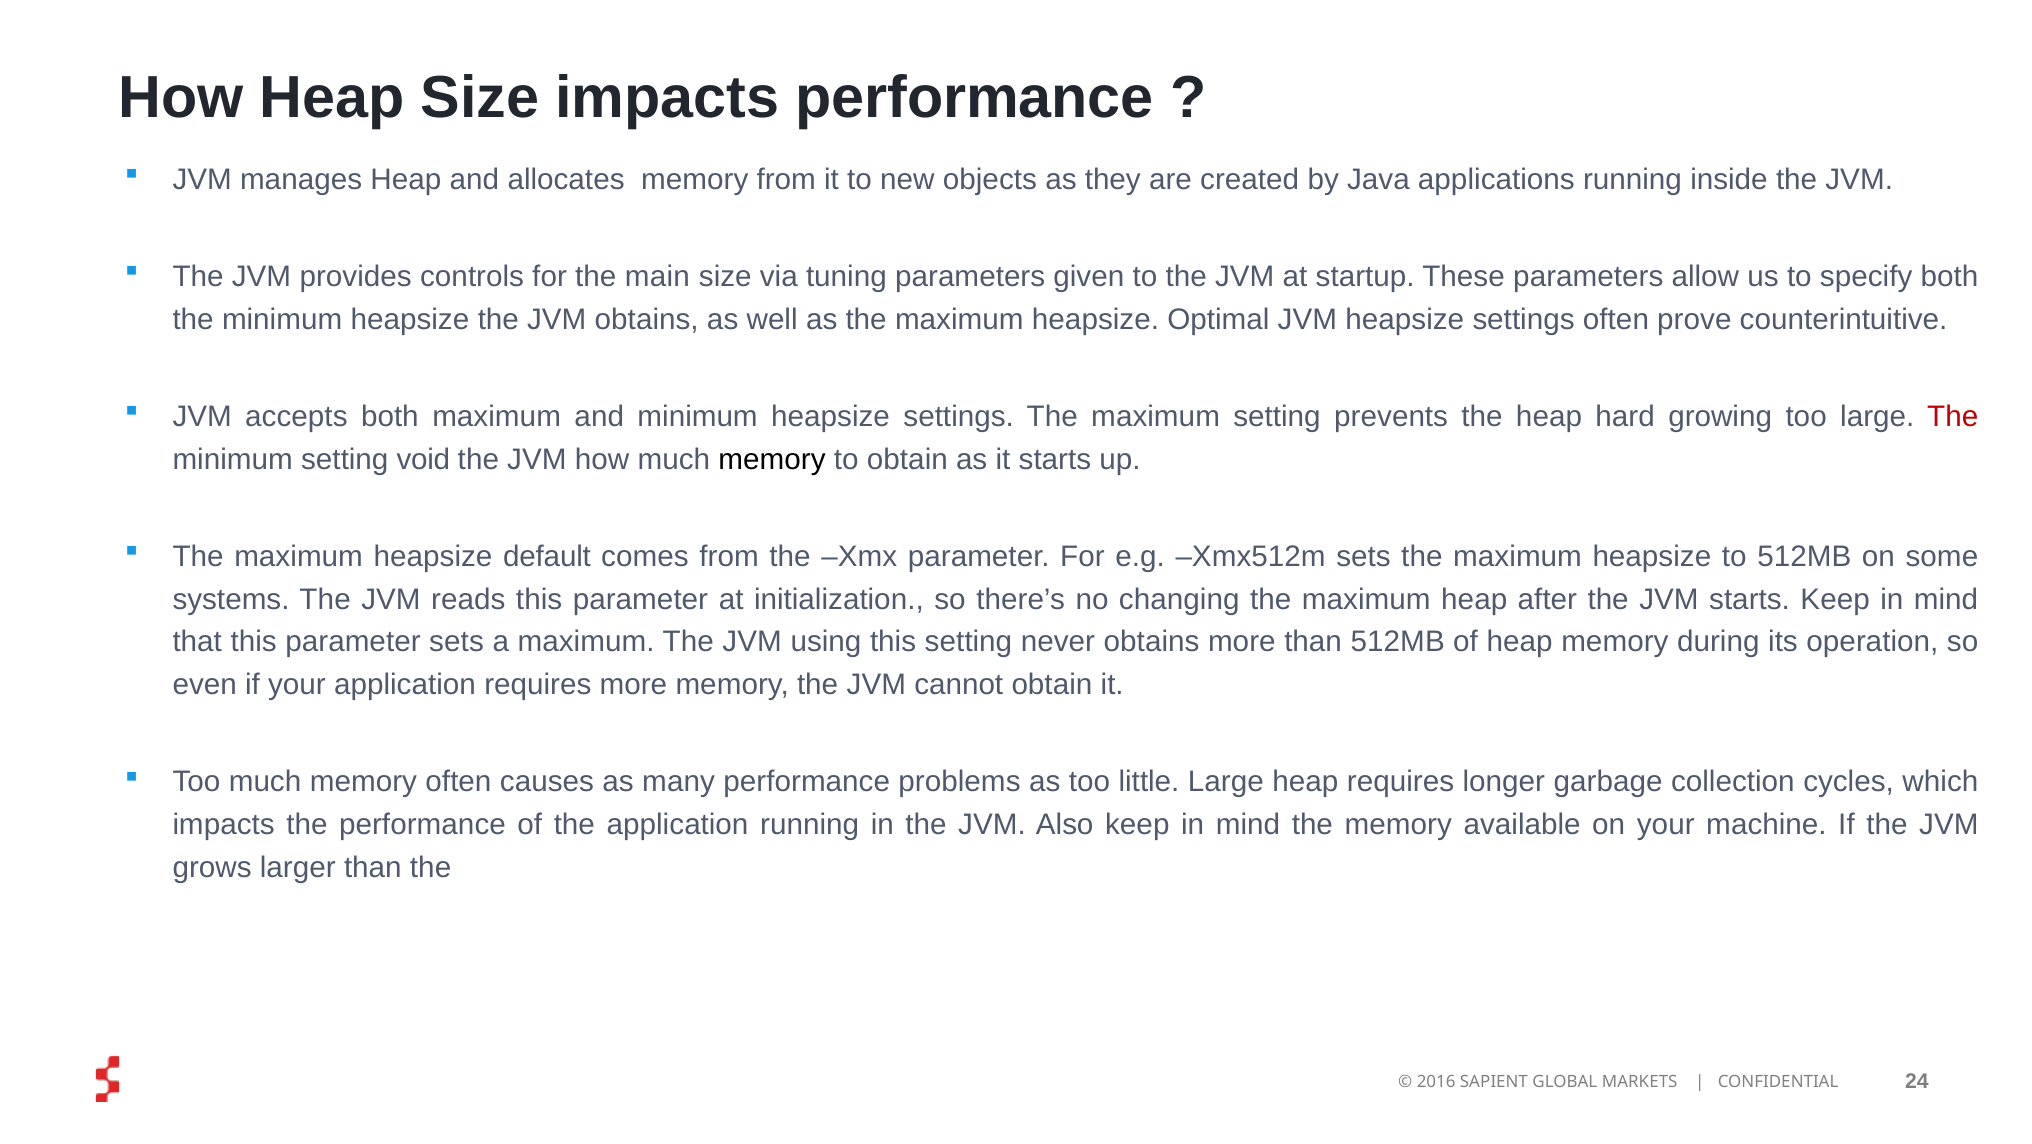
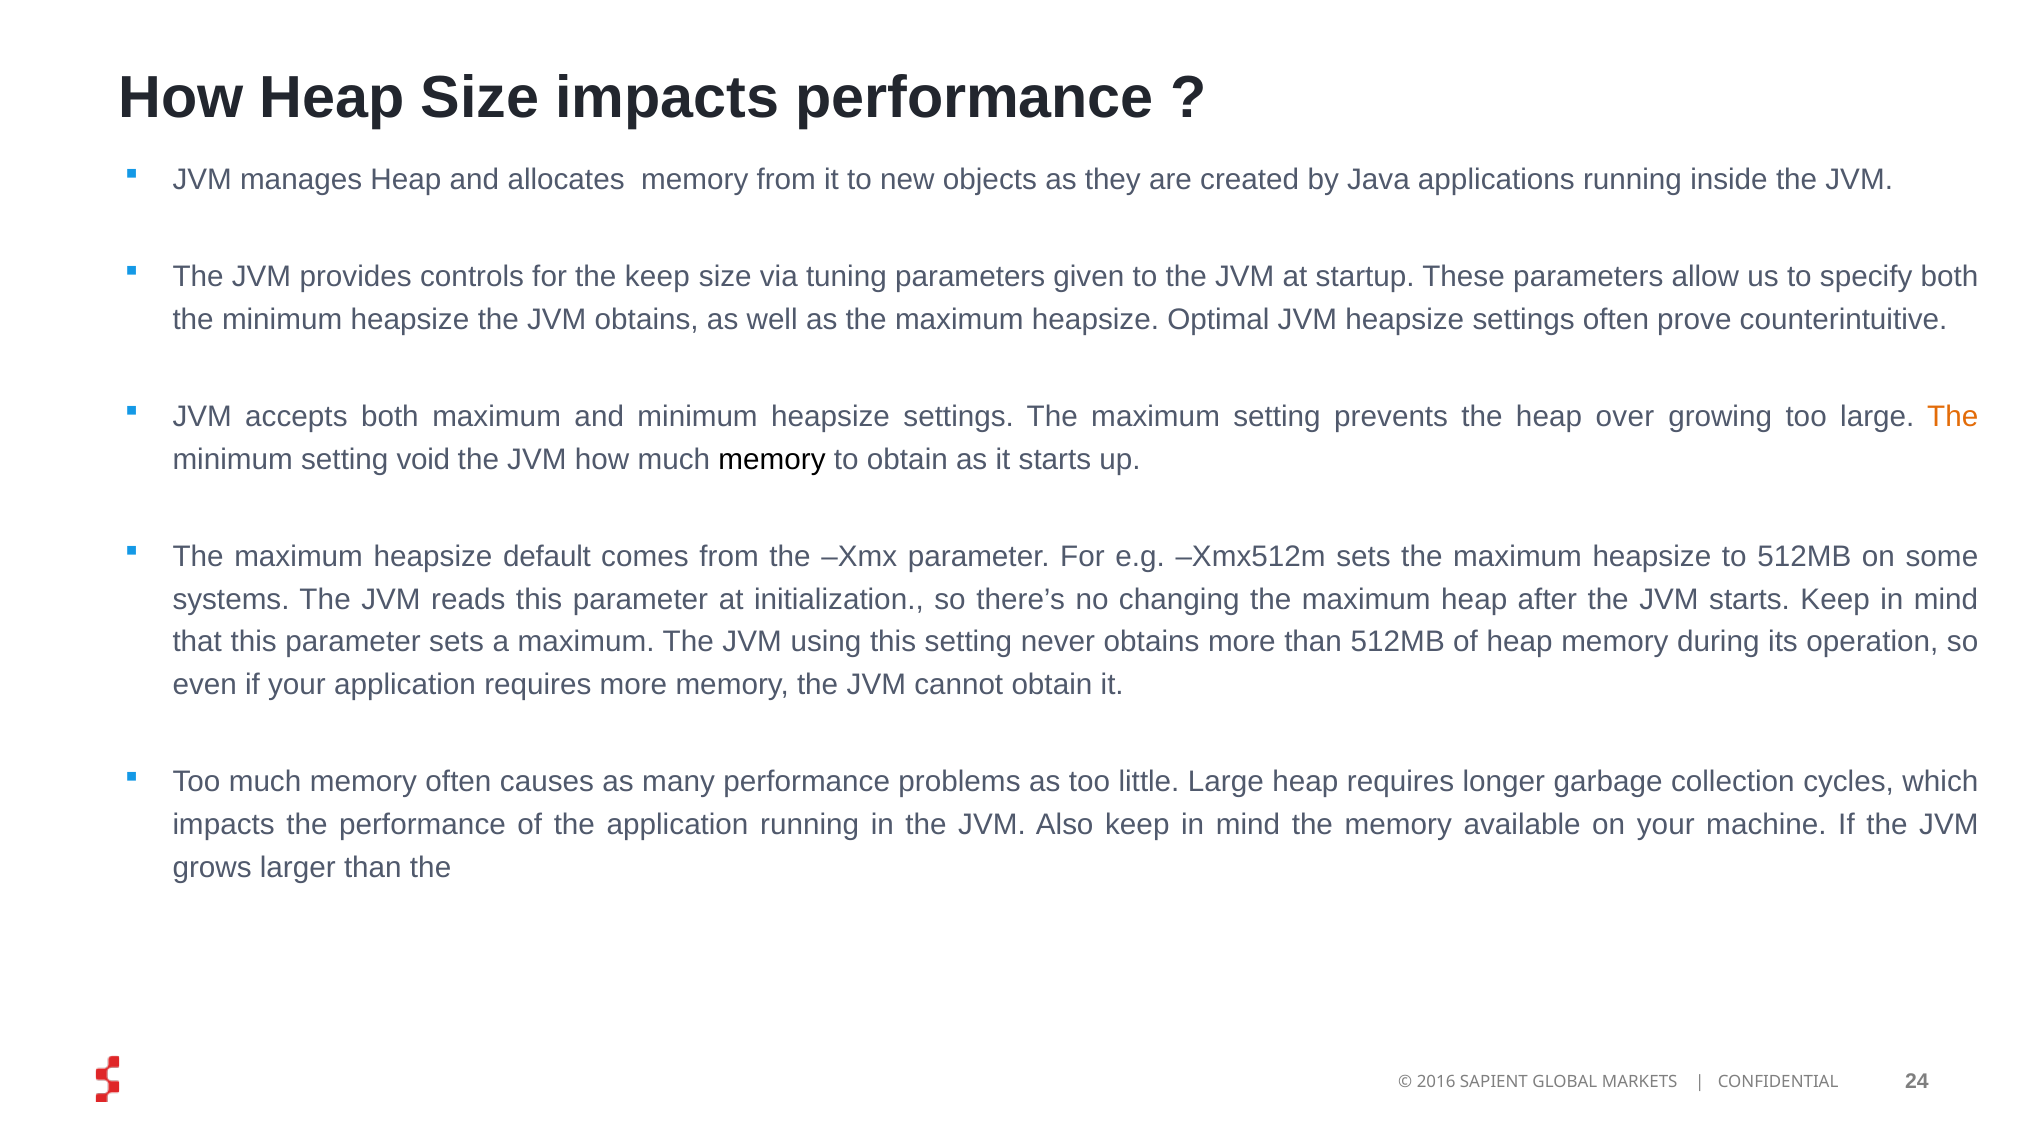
the main: main -> keep (657, 277)
hard: hard -> over (1625, 417)
The colour: red -> orange (1953, 417)
